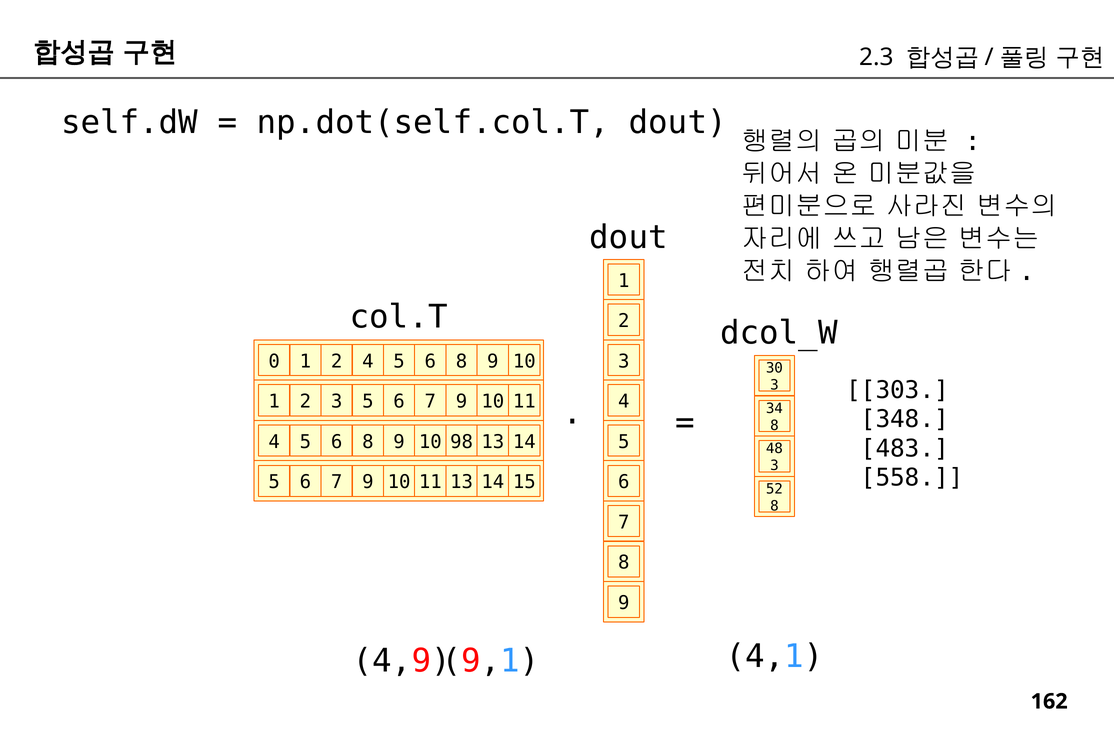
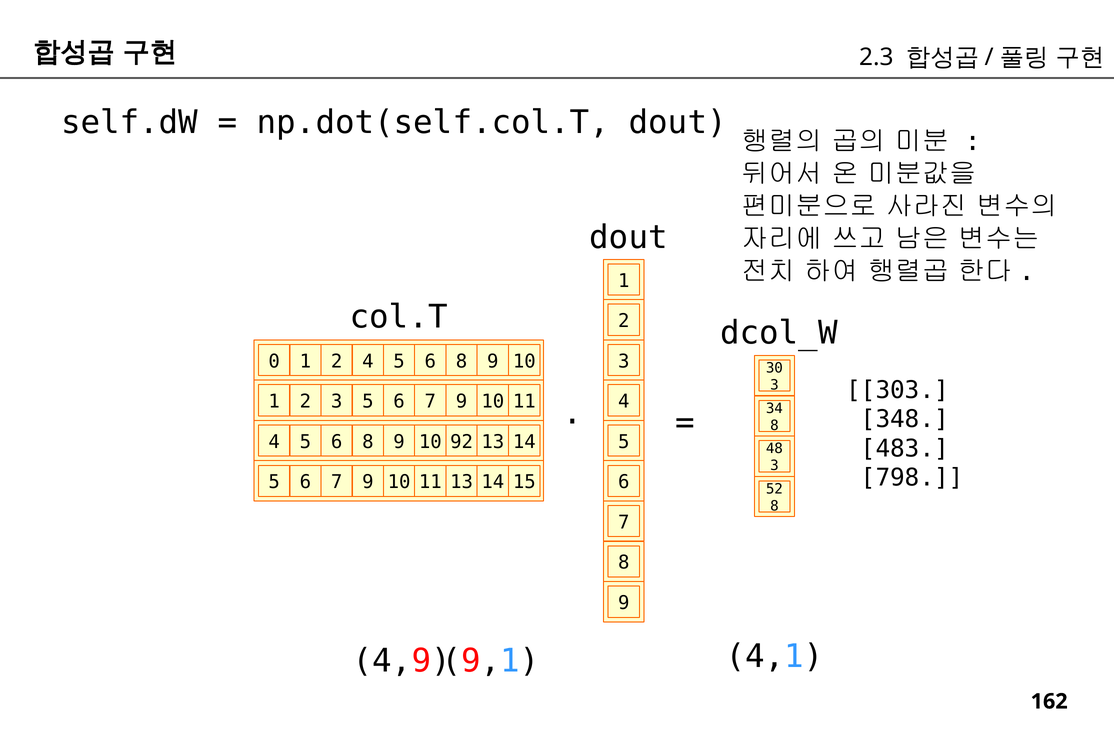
98: 98 -> 92 (462, 442)
558: 558 -> 798 (912, 478)
